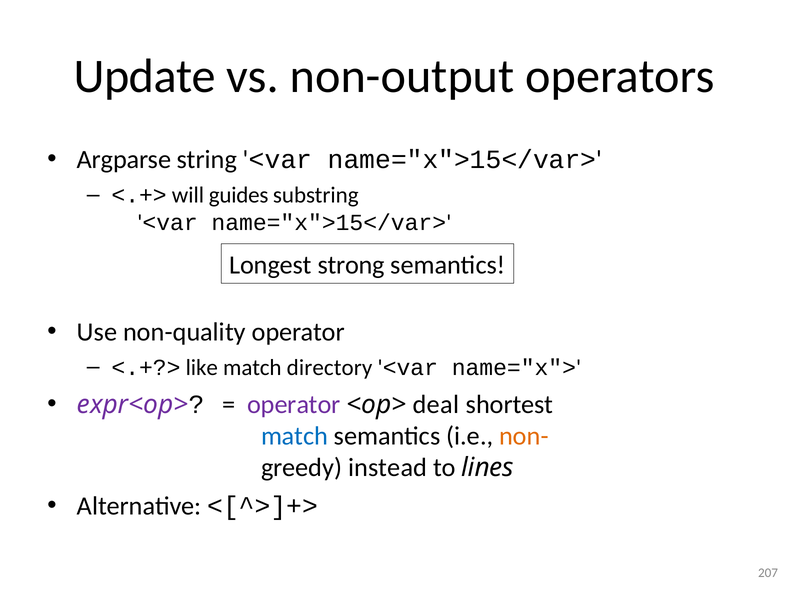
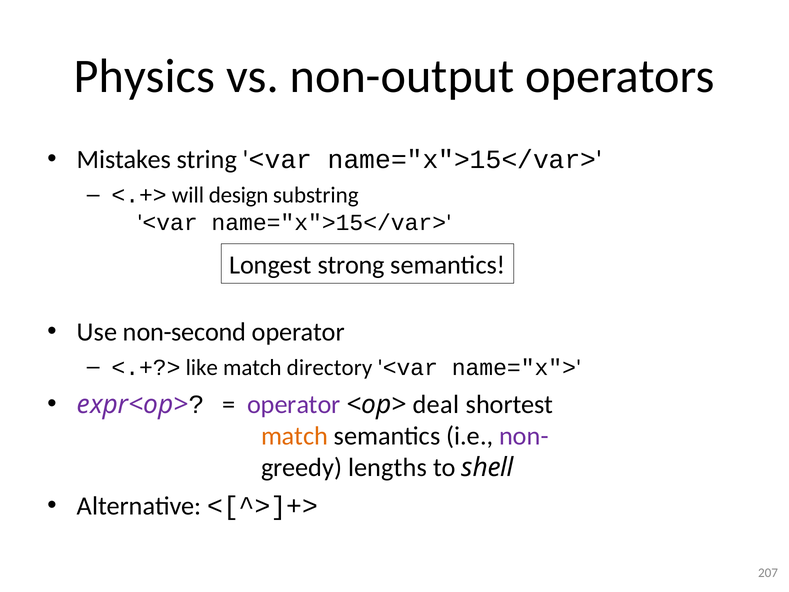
Update: Update -> Physics (144, 76)
Argparse: Argparse -> Mistakes (124, 160)
guides: guides -> design (239, 195)
non-quality: non-quality -> non-second (185, 332)
match colour: blue -> orange (295, 436)
non- colour: orange -> purple (524, 436)
instead: instead -> lengths (388, 467)
lines: lines -> shell (488, 467)
